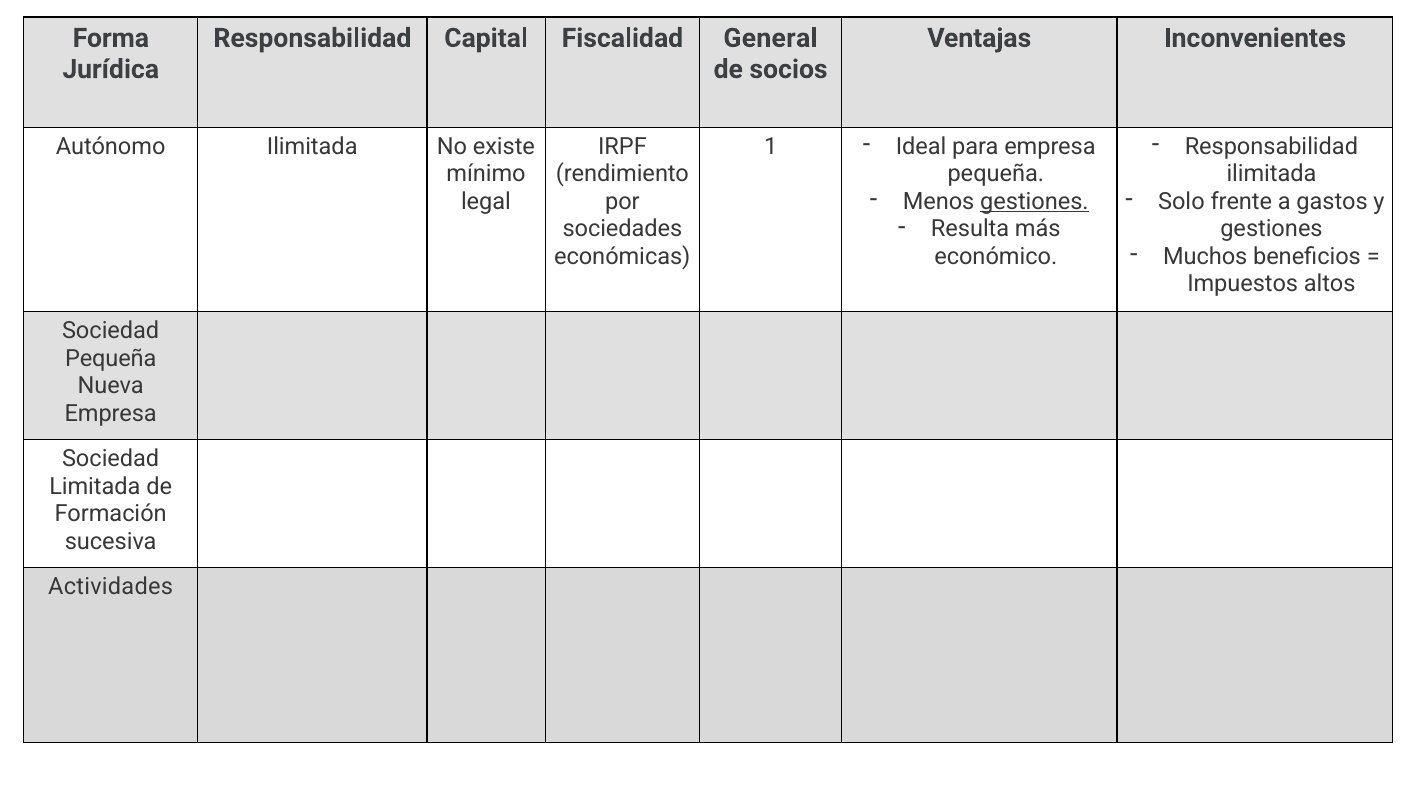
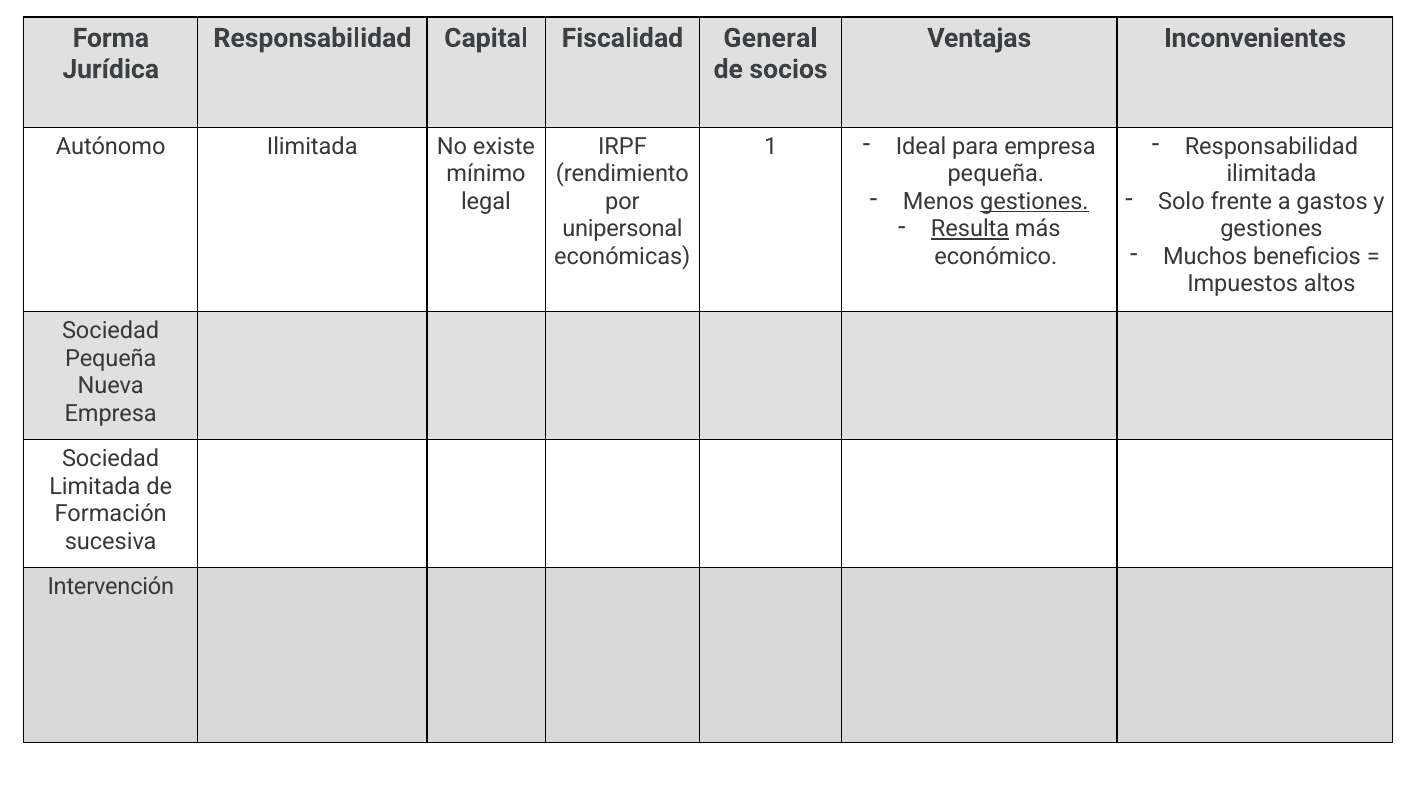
Resulta underline: none -> present (970, 229)
sociedades: sociedades -> unipersonal (622, 229)
Actividades: Actividades -> Intervención (111, 587)
